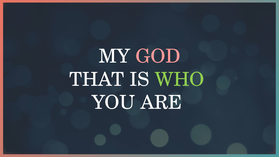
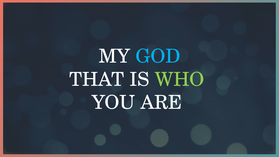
GOD colour: pink -> light blue (158, 56)
